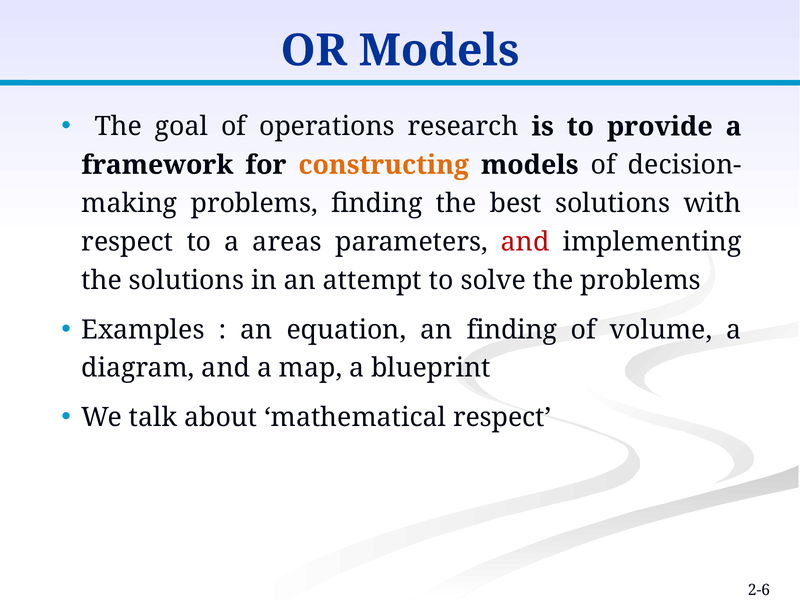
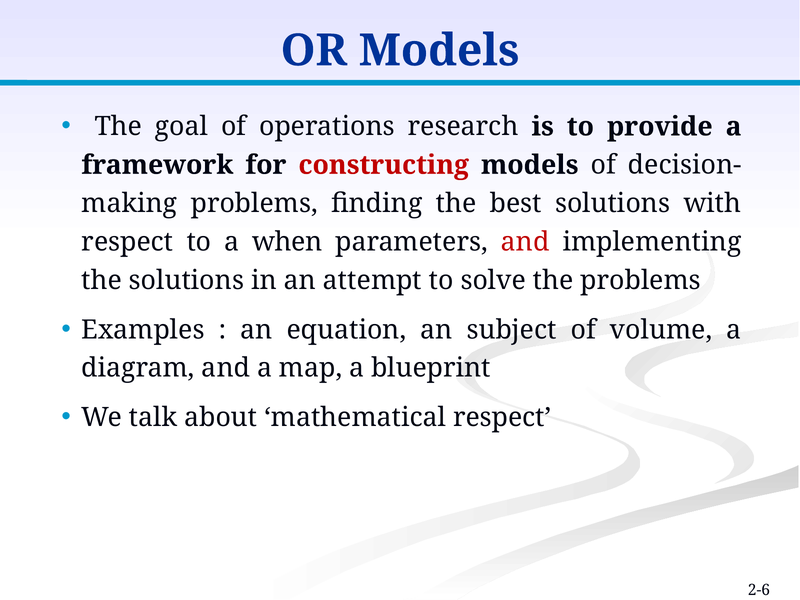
constructing colour: orange -> red (384, 165)
areas: areas -> when (287, 242)
an finding: finding -> subject (512, 330)
